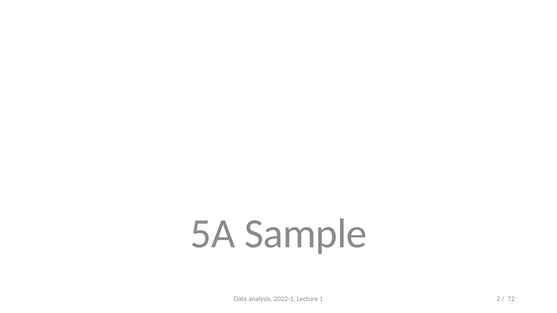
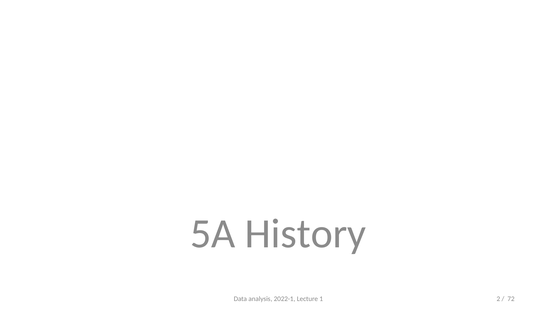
Sample: Sample -> History (306, 234)
